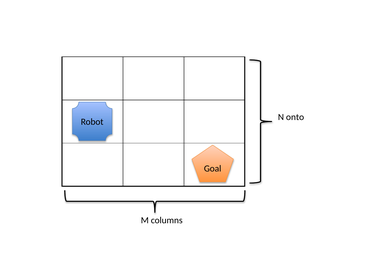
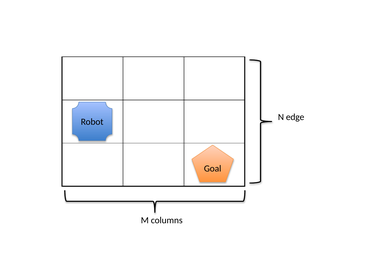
onto: onto -> edge (295, 117)
